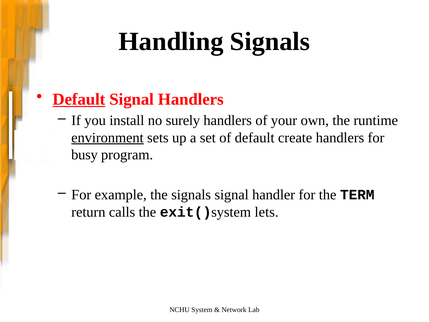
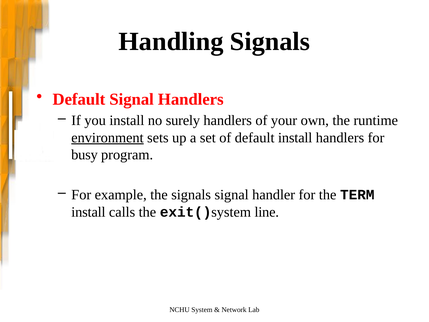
Default underline: present -> none (79, 99)
default create: create -> install (295, 138)
return: return -> install (88, 212)
lets: lets -> line (267, 212)
